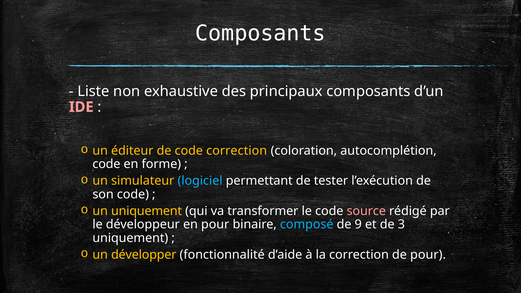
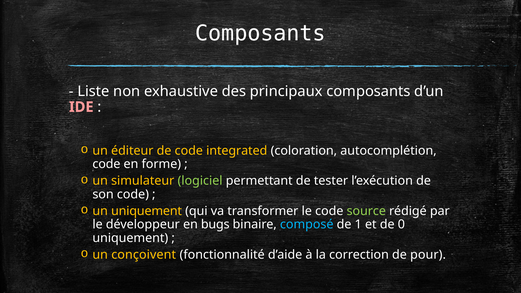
code correction: correction -> integrated (237, 151)
logiciel colour: light blue -> light green (200, 181)
source colour: pink -> light green (366, 211)
en pour: pour -> bugs (215, 225)
9: 9 -> 1 (358, 225)
3: 3 -> 0 (401, 225)
développer: développer -> conçoivent (144, 255)
